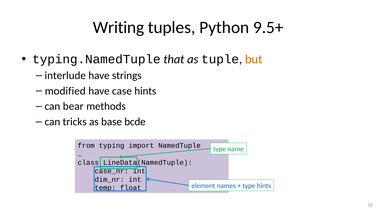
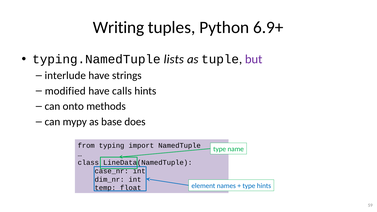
9.5+: 9.5+ -> 6.9+ (268, 27)
that: that -> lists (174, 59)
but colour: orange -> purple (254, 59)
case: case -> calls (122, 91)
bear: bear -> onto (73, 106)
tricks: tricks -> mypy (75, 122)
bcde: bcde -> does (135, 122)
